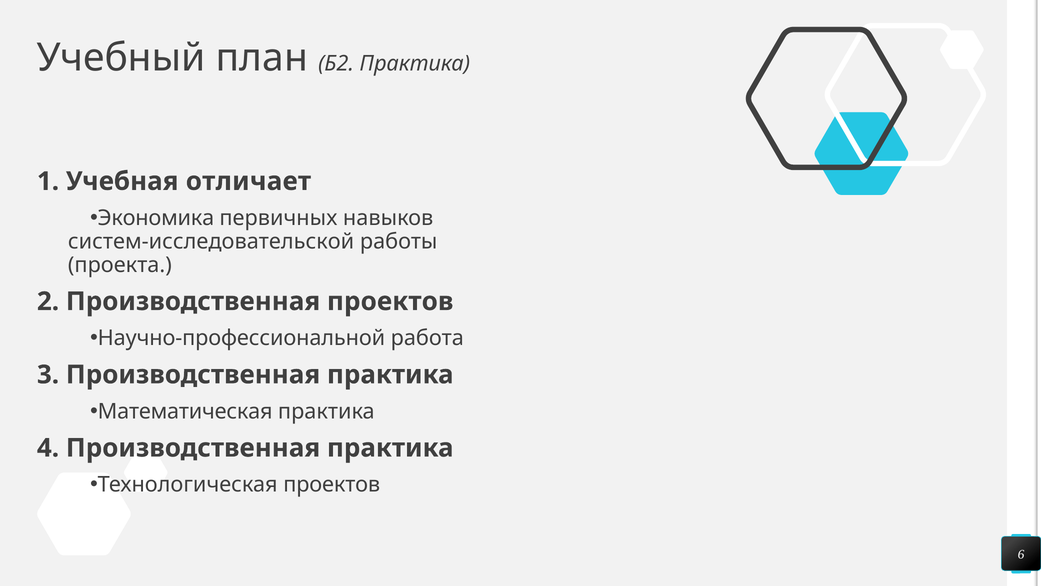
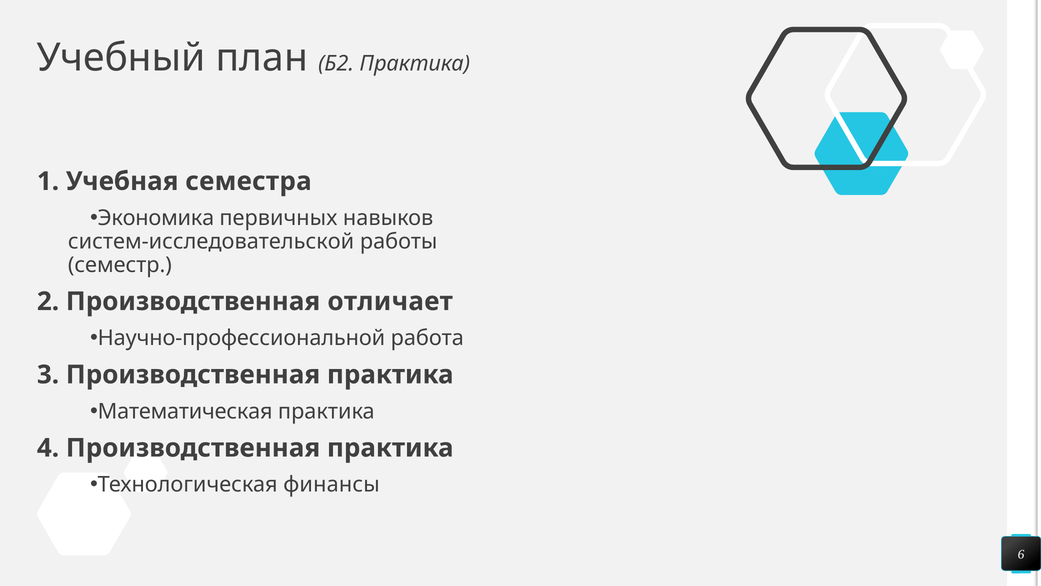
отличает: отличает -> семестра (248, 181)
проекта: проекта -> семестр (120, 265)
Производственная проектов: проектов -> отличает (390, 301)
Технологическая проектов: проектов -> финансы (332, 484)
